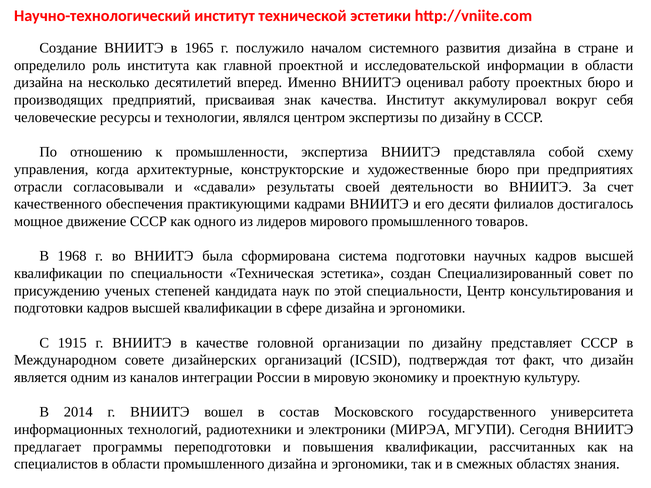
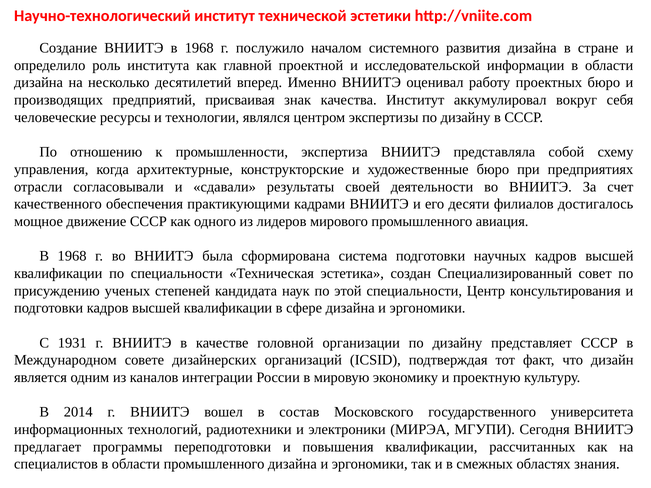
ВНИИТЭ в 1965: 1965 -> 1968 (199, 48)
товаров: товаров -> авиация (502, 222)
1915: 1915 -> 1931 (72, 343)
